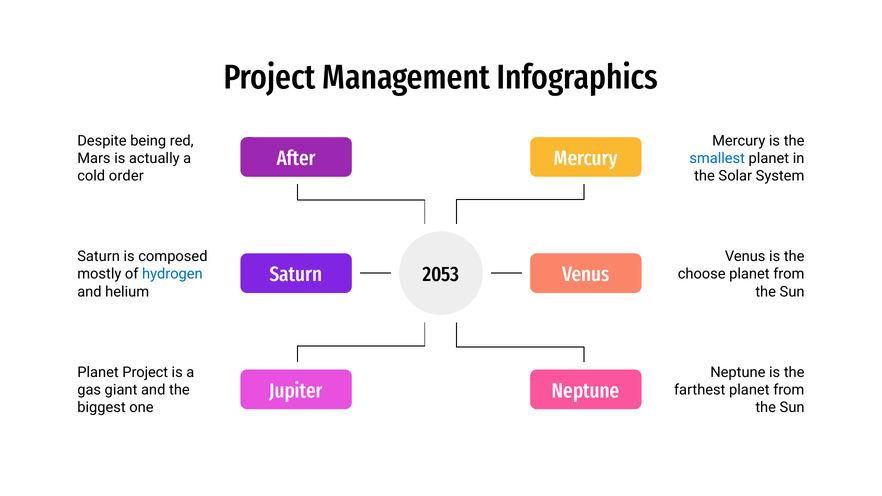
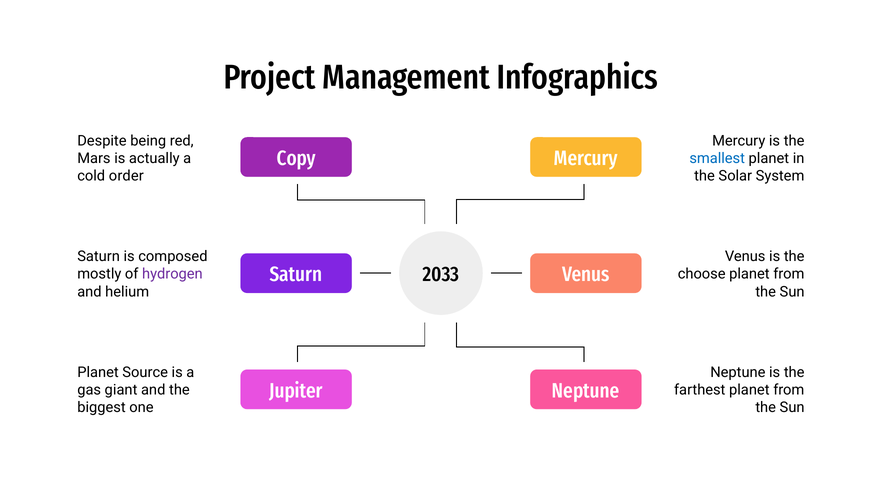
After: After -> Copy (296, 158)
2053: 2053 -> 2033 (441, 275)
hydrogen colour: blue -> purple (172, 274)
Planet Project: Project -> Source (145, 372)
